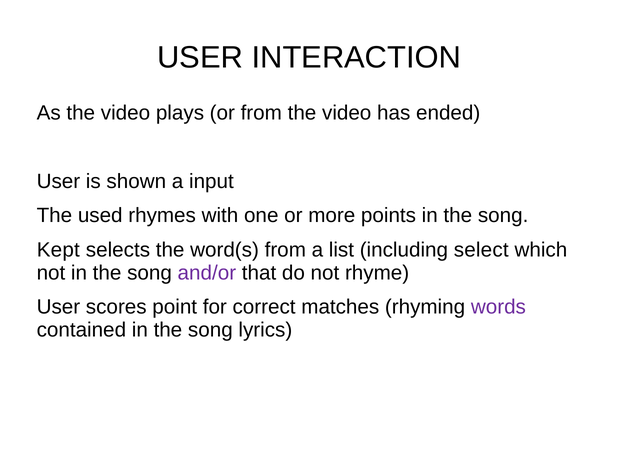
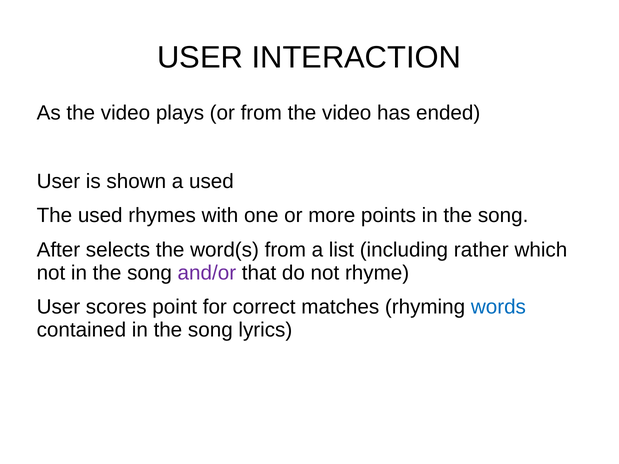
a input: input -> used (211, 182)
Kept: Kept -> After (58, 250)
select: select -> rather (481, 250)
words colour: purple -> blue (498, 307)
